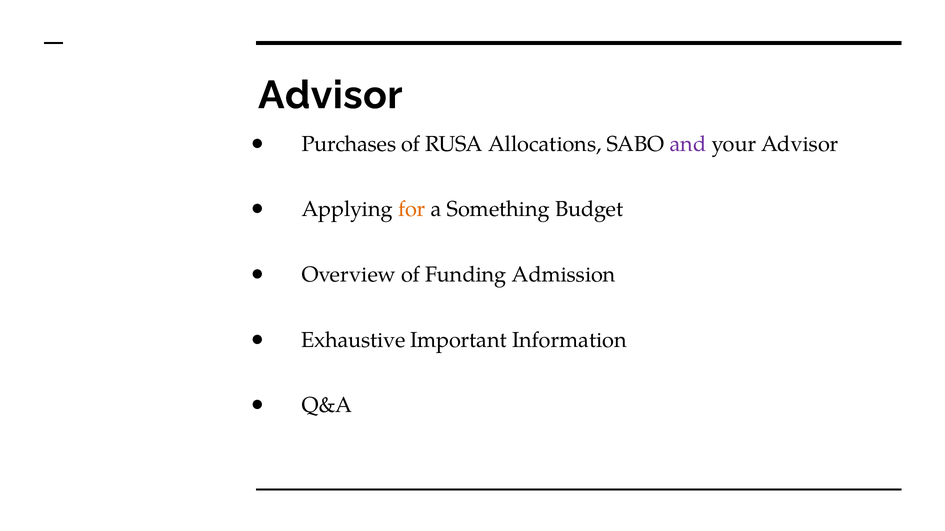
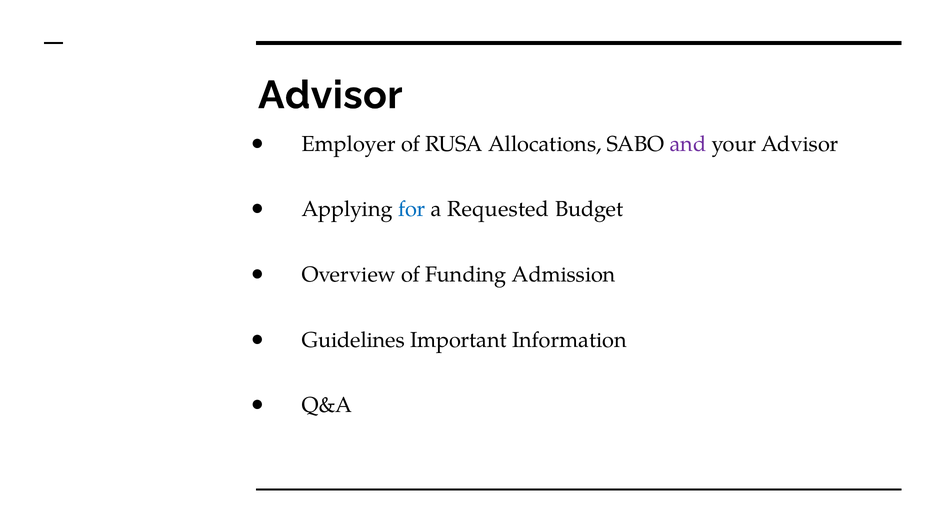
Purchases: Purchases -> Employer (349, 144)
for colour: orange -> blue (412, 209)
Something: Something -> Requested (498, 209)
Exhaustive: Exhaustive -> Guidelines (353, 340)
